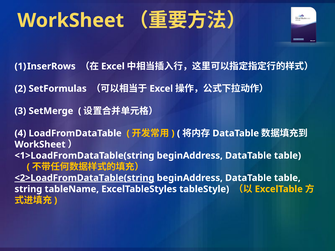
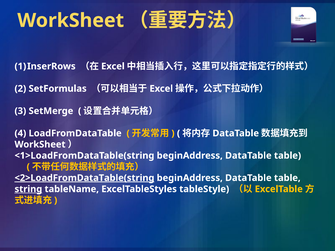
string underline: none -> present (28, 189)
